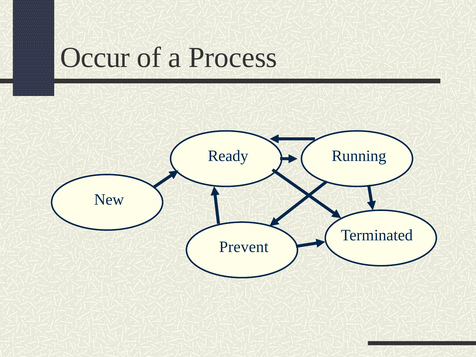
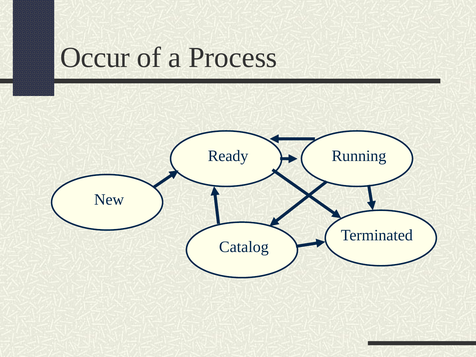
Prevent: Prevent -> Catalog (244, 247)
